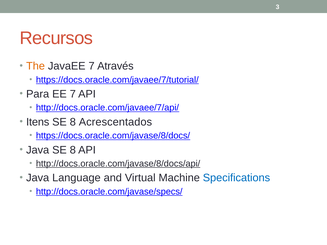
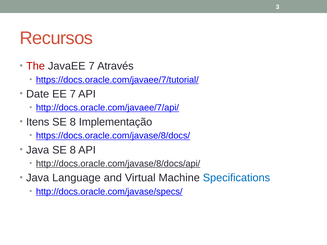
The colour: orange -> red (36, 66)
Para: Para -> Date (38, 94)
Acrescentados: Acrescentados -> Implementação (116, 122)
